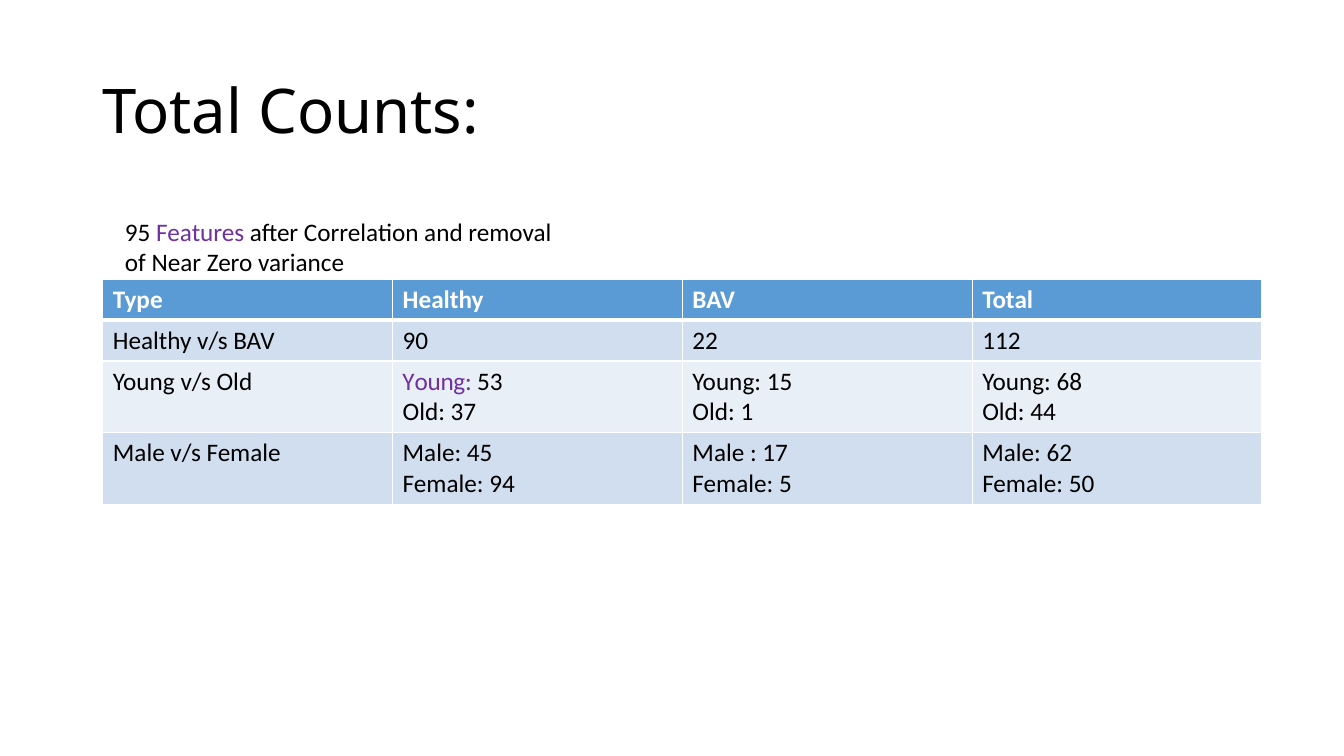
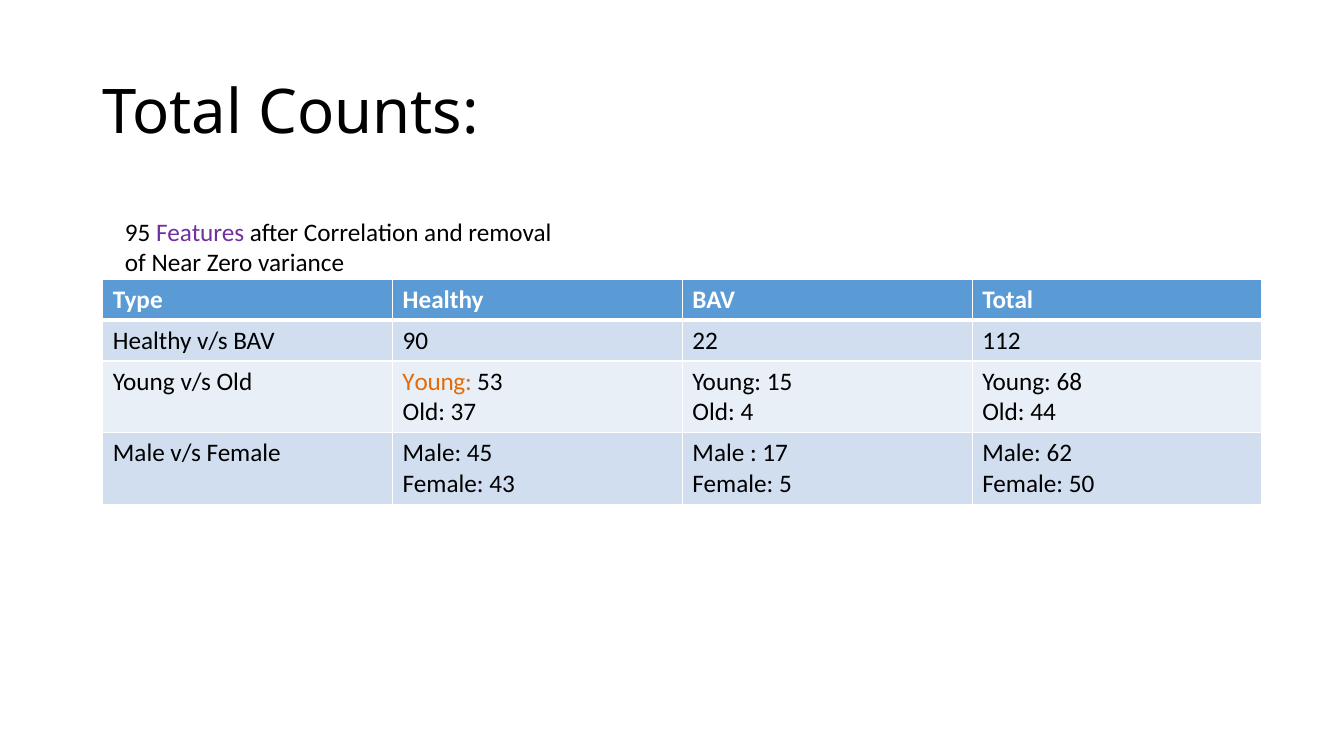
Young colour: purple -> orange (437, 382)
1: 1 -> 4 (747, 412)
94: 94 -> 43 (502, 484)
